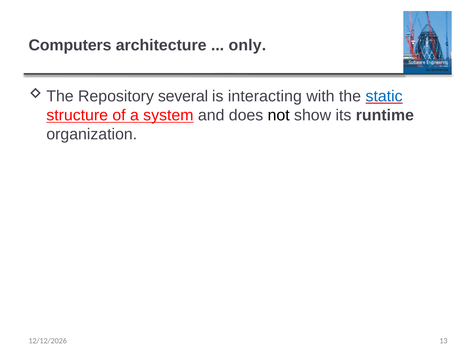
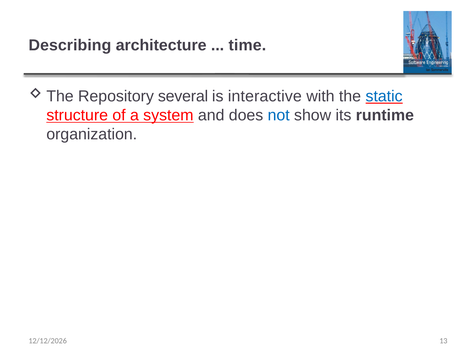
Computers: Computers -> Describing (70, 45)
only: only -> time (247, 45)
interacting: interacting -> interactive (265, 96)
not colour: black -> blue (279, 115)
